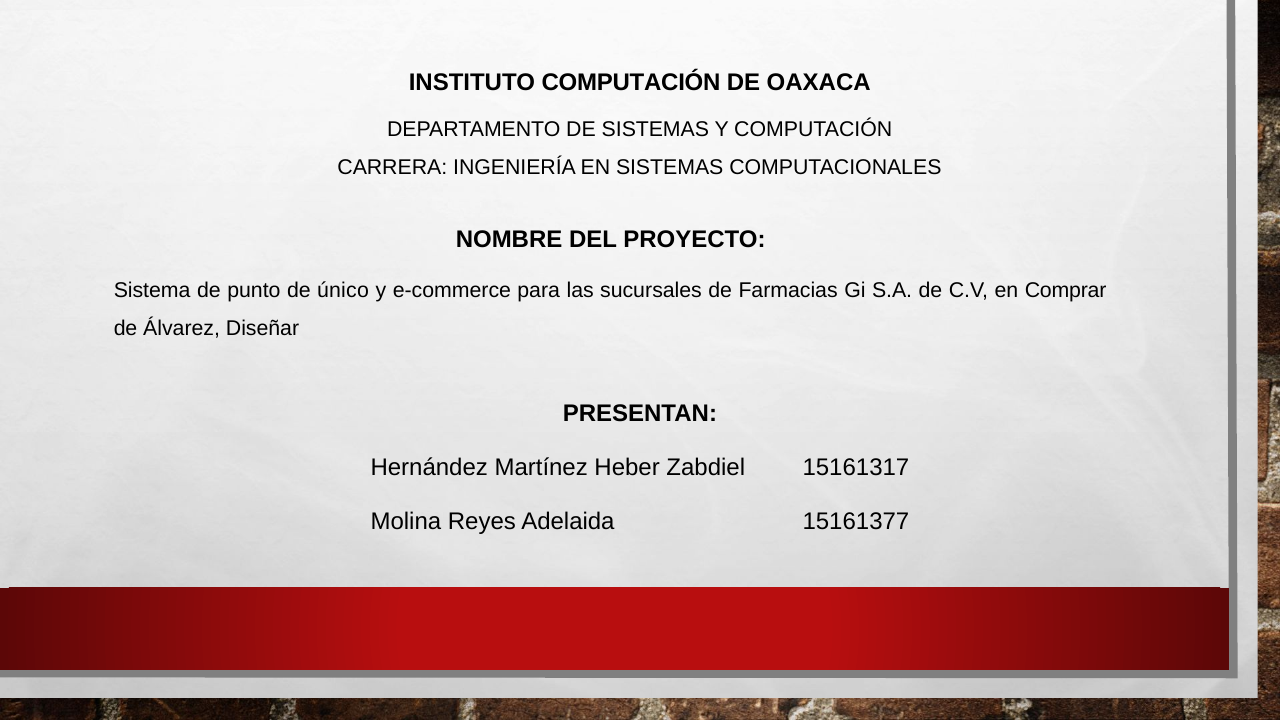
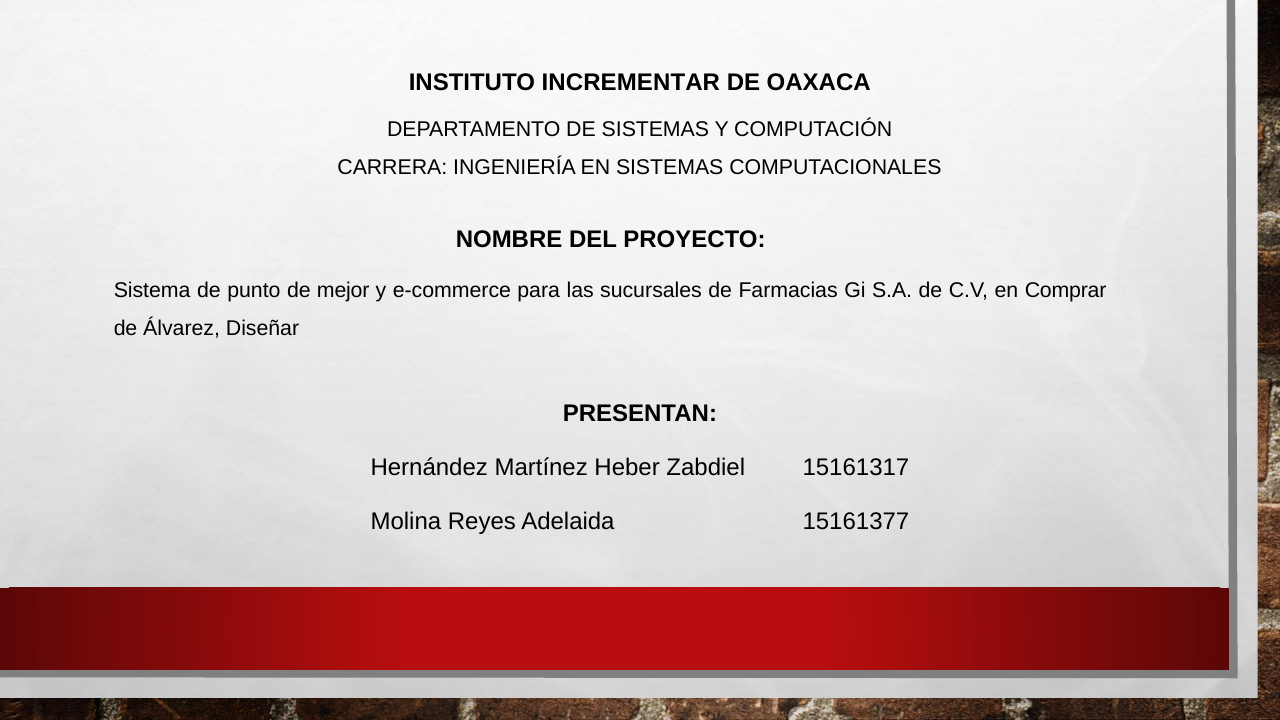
INSTITUTO COMPUTACIÓN: COMPUTACIÓN -> INCREMENTAR (631, 82)
único: único -> mejor (343, 290)
